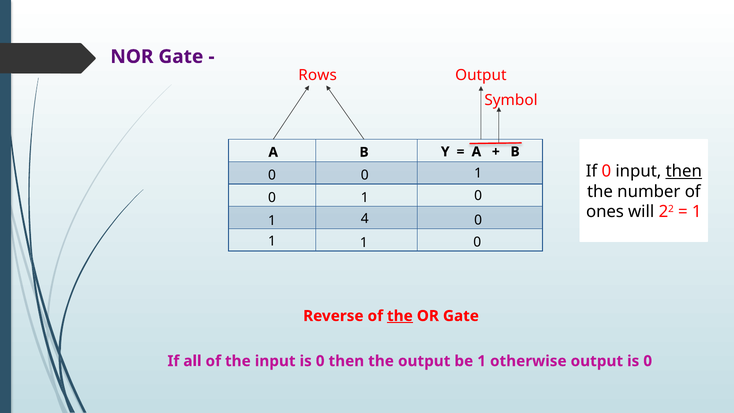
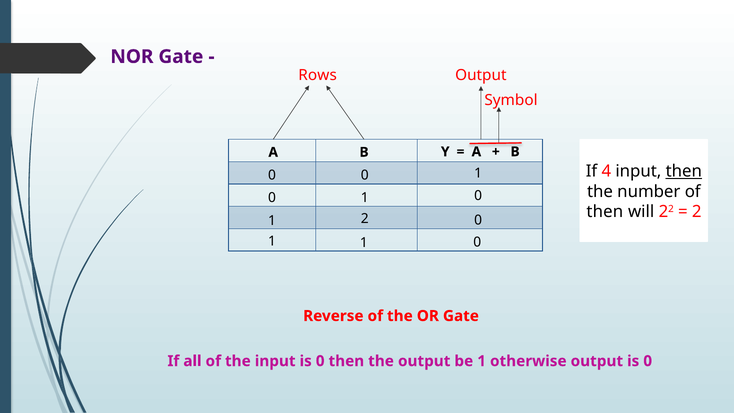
If 0: 0 -> 4 (606, 171)
ones: ones -> then (605, 212)
1: 1 -> 2 (697, 212)
1 4: 4 -> 2 (365, 219)
the underline: present -> none (400, 316)
